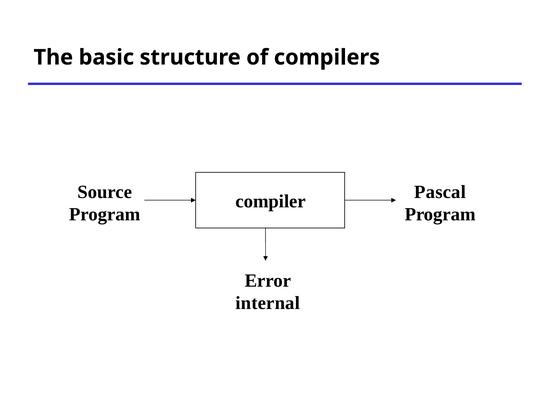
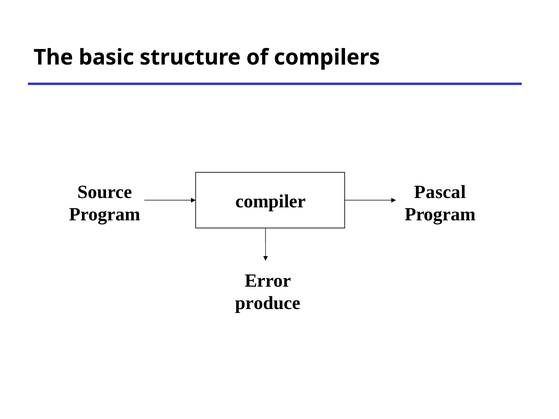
internal: internal -> produce (268, 303)
